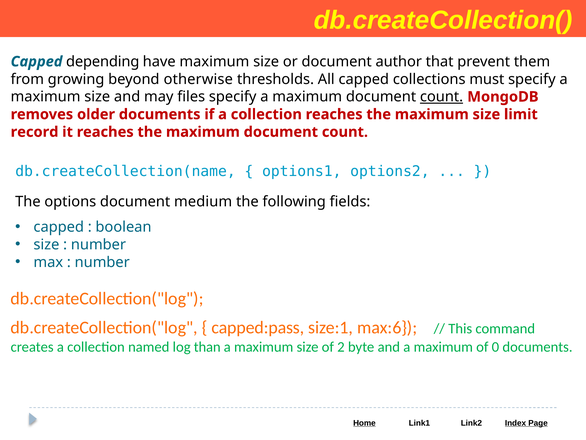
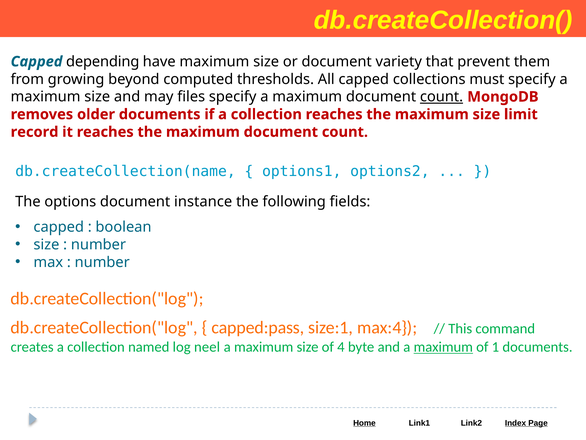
author: author -> variety (399, 62)
otherwise: otherwise -> computed (198, 79)
medium: medium -> instance (203, 201)
max:6: max:6 -> max:4 (387, 327)
than: than -> neel (207, 347)
2: 2 -> 4 (341, 347)
maximum underline: none -> present (443, 347)
0: 0 -> 1 (495, 347)
